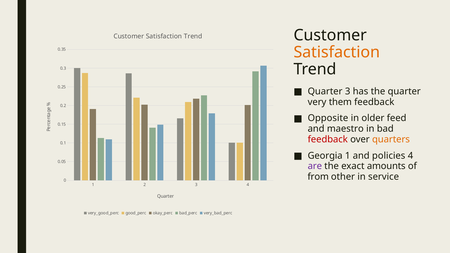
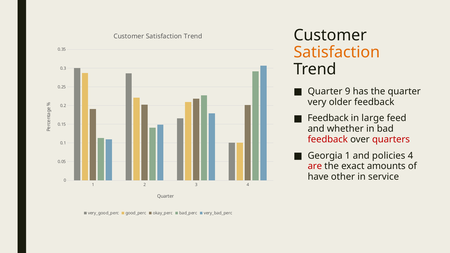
Quarter 3: 3 -> 9 (348, 91)
them: them -> older (340, 102)
Opposite: Opposite -> Feedback (328, 118)
older: older -> large (373, 118)
maestro: maestro -> whether (345, 129)
quarters colour: orange -> red (391, 139)
are colour: purple -> red (315, 166)
from: from -> have (318, 177)
